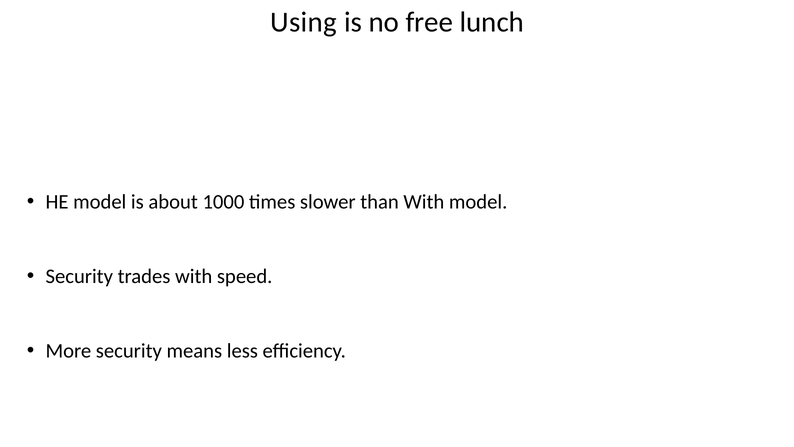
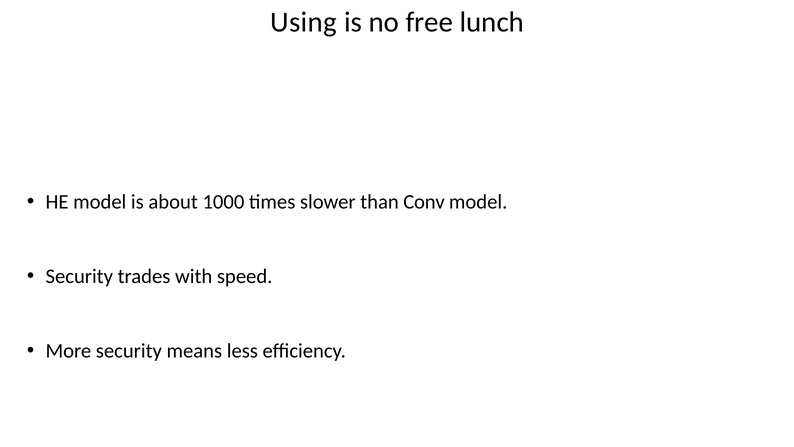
than With: With -> Conv (424, 202)
